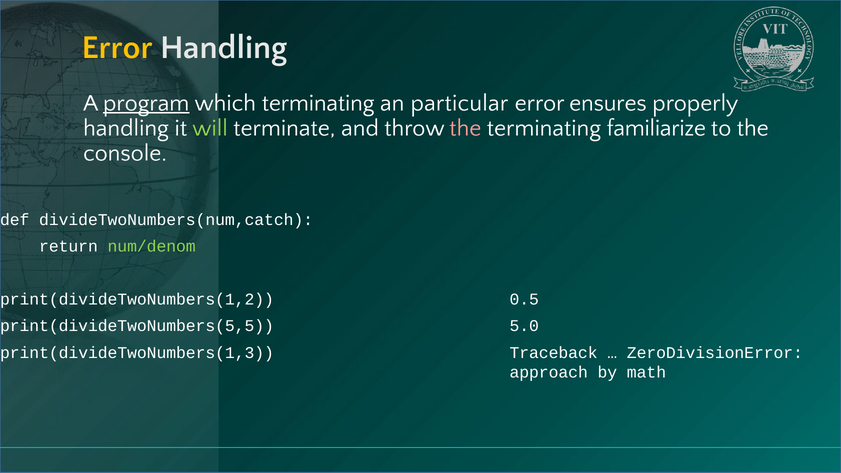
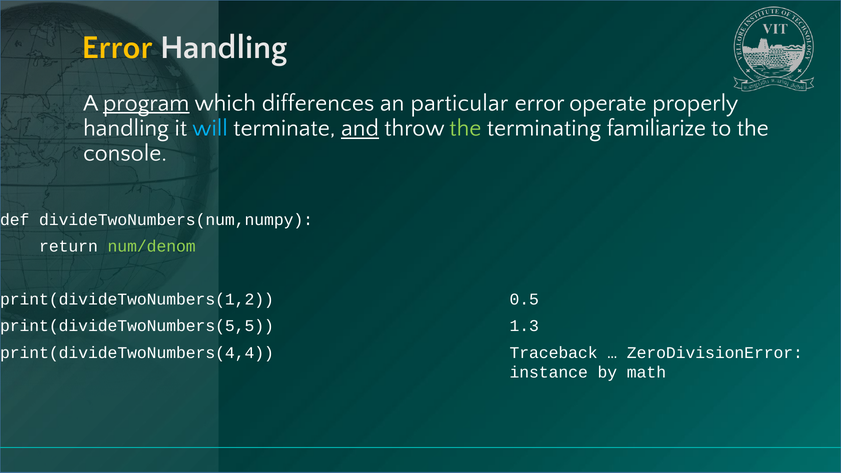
which terminating: terminating -> differences (318, 103)
ensures: ensures -> operate (608, 103)
will colour: light green -> light blue (210, 128)
and underline: none -> present (360, 128)
the colour: pink -> light green (465, 128)
divideTwoNumbers(num,catch: divideTwoNumbers(num,catch -> divideTwoNumbers(num,numpy (176, 220)
5.0: 5.0 -> 1.3 (524, 326)
print(divideTwoNumbers(1,3: print(divideTwoNumbers(1,3 -> print(divideTwoNumbers(4,4 (137, 353)
approach: approach -> instance (549, 372)
